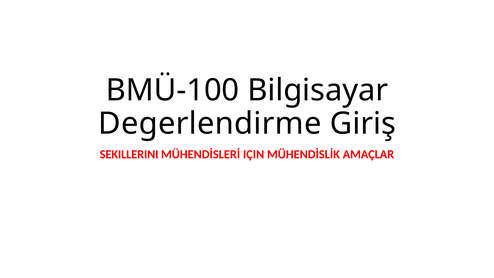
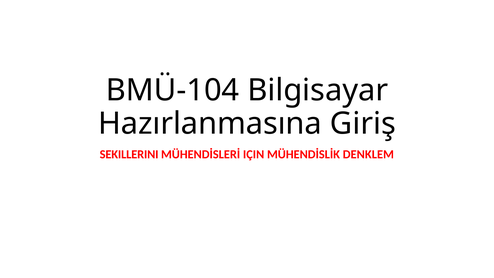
BMÜ-100: BMÜ-100 -> BMÜ-104 (173, 90)
Degerlendirme: Degerlendirme -> Hazırlanmasına (210, 123)
AMAÇLAR: AMAÇLAR -> DENKLEM (368, 154)
